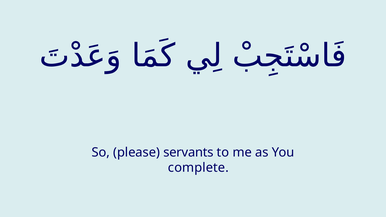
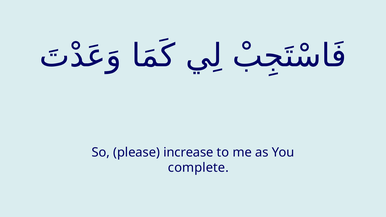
servants: servants -> increase (188, 152)
